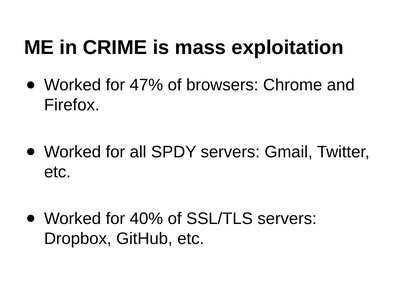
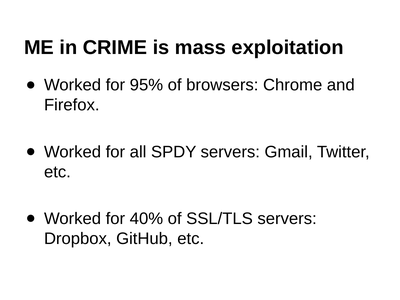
47%: 47% -> 95% (146, 85)
